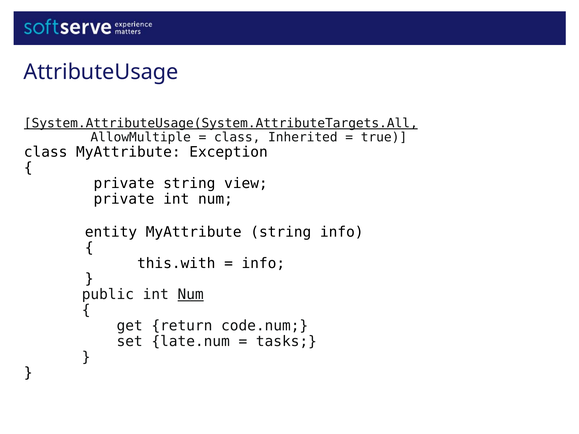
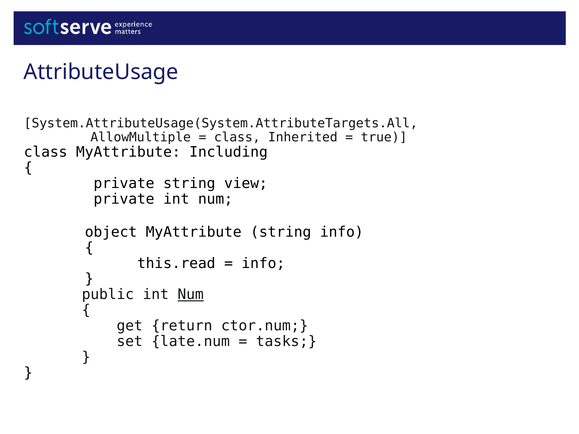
System.AttributeUsage(System.AttributeTargets.All underline: present -> none (221, 123)
Exception: Exception -> Including (229, 152)
entity: entity -> object (111, 232)
this.with: this.with -> this.read (176, 263)
code.num: code.num -> ctor.num (265, 326)
